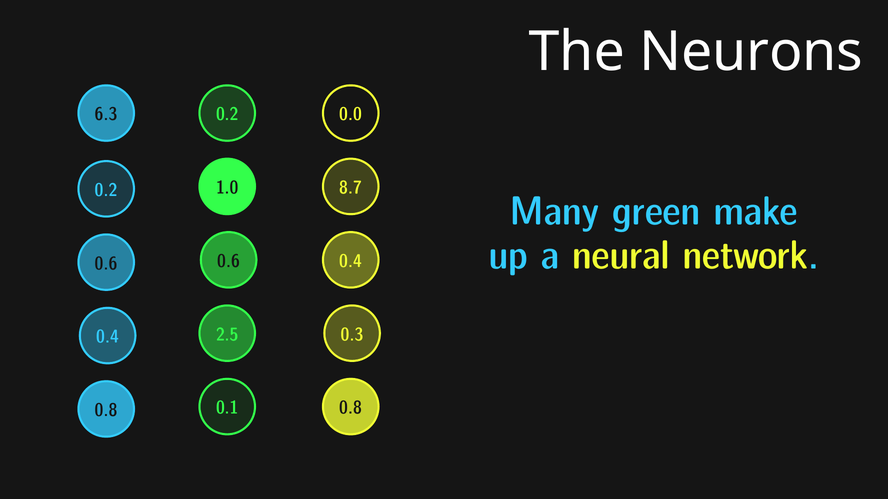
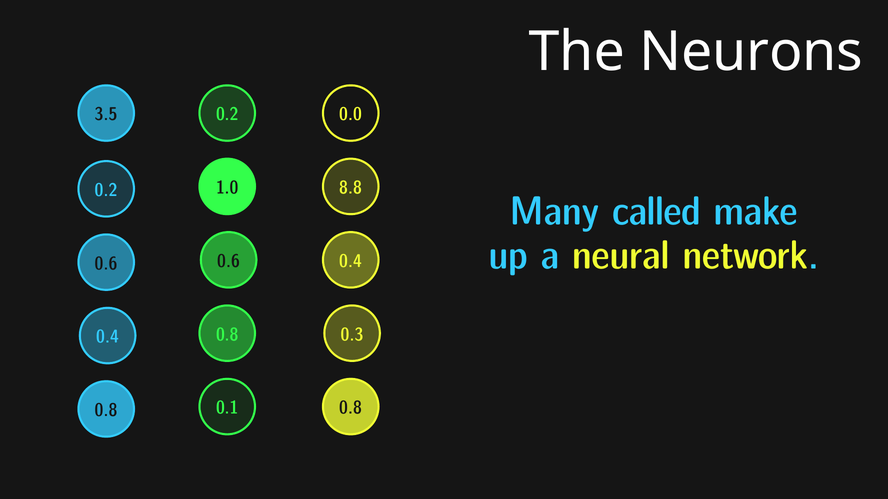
6.3: 6.3 -> 3.5 (106, 114)
8.7: 8.7 -> 8.8 (351, 188)
green: green -> called (657, 211)
2.5: 2.5 -> 0.8 (227, 335)
